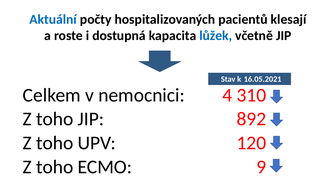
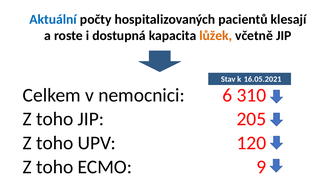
lůžek colour: blue -> orange (216, 36)
4: 4 -> 6 (227, 95)
892: 892 -> 205 (251, 119)
